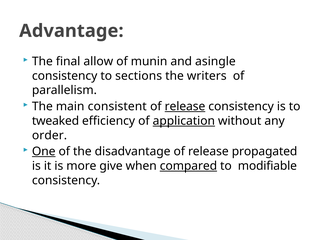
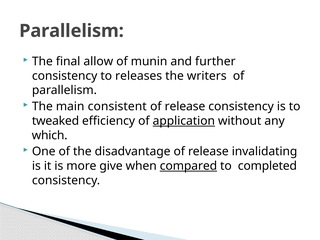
Advantage: Advantage -> Parallelism (71, 31)
asingle: asingle -> further (215, 61)
sections: sections -> releases (139, 76)
release underline: present -> none (185, 106)
order: order -> which (50, 135)
One underline: present -> none (44, 151)
propagated: propagated -> invalidating (265, 151)
modifiable: modifiable -> completed (267, 166)
